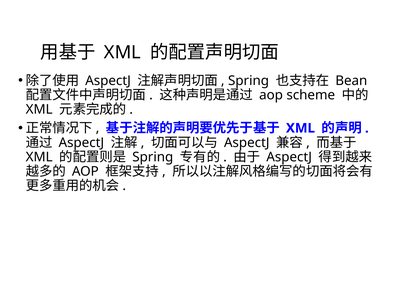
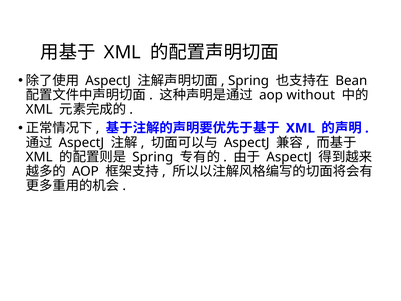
scheme: scheme -> without (311, 95)
